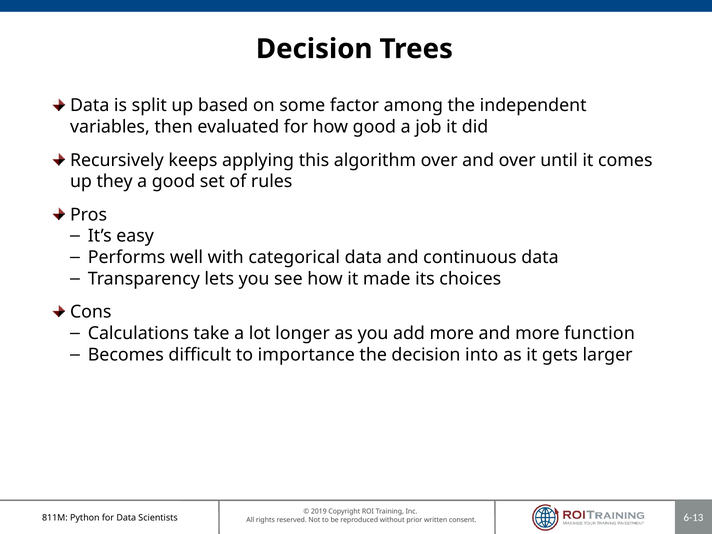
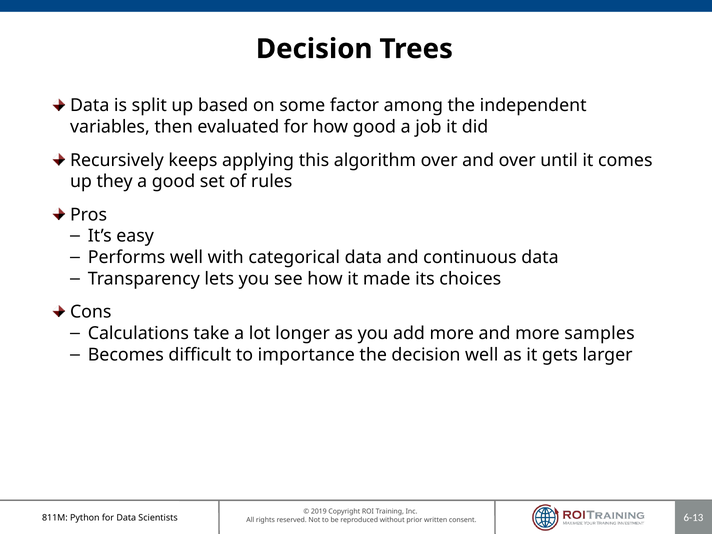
function: function -> samples (600, 333)
decision into: into -> well (482, 355)
